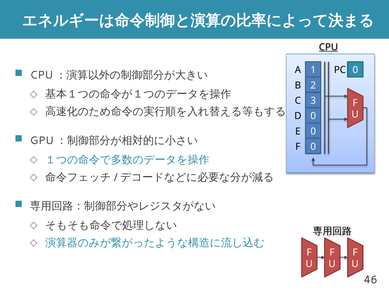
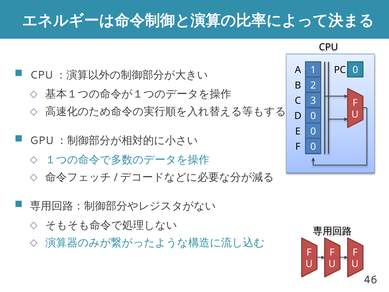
CPU underline: present -> none (328, 47)
